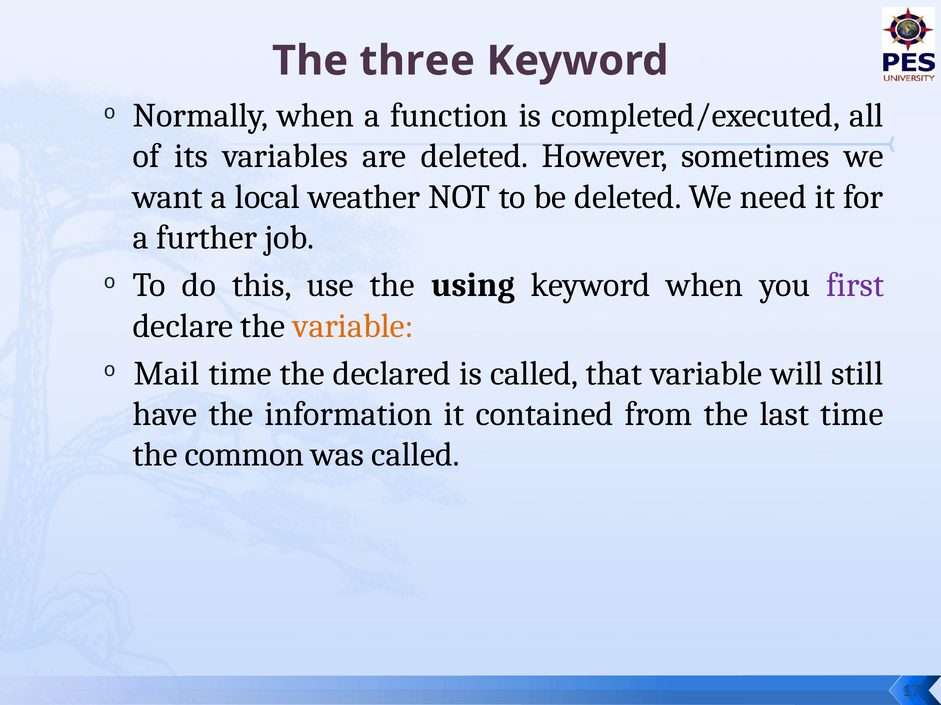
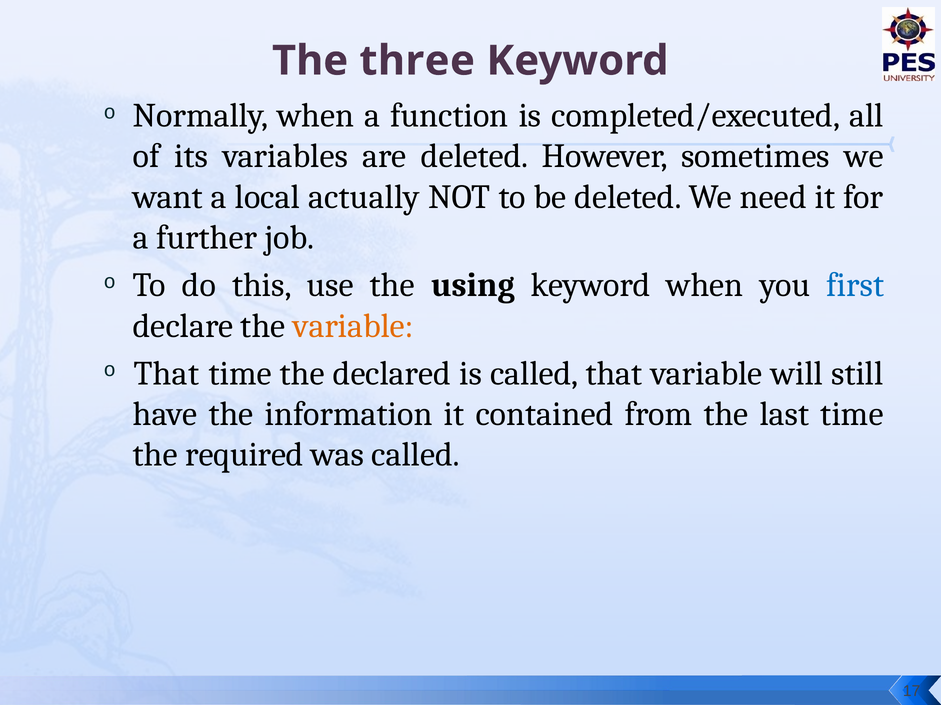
weather: weather -> actually (364, 197)
first colour: purple -> blue (855, 285)
Mail: Mail -> That (166, 374)
common: common -> required (244, 455)
